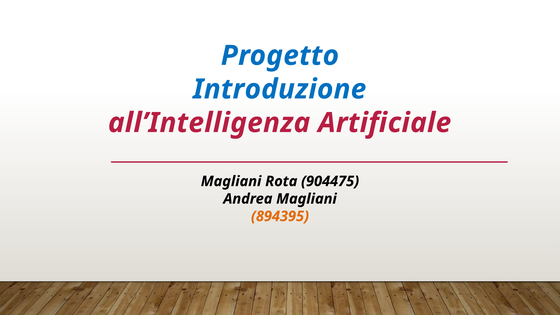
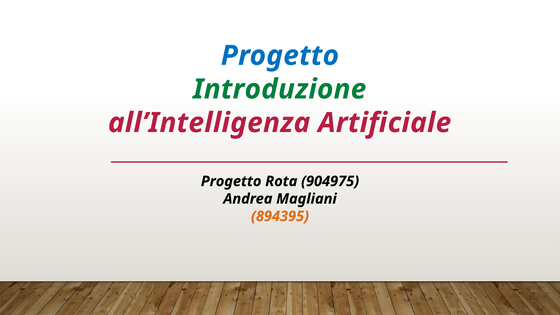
Introduzione colour: blue -> green (280, 89)
Magliani: Magliani -> Progetto (231, 181)
904475: 904475 -> 904975 (330, 181)
